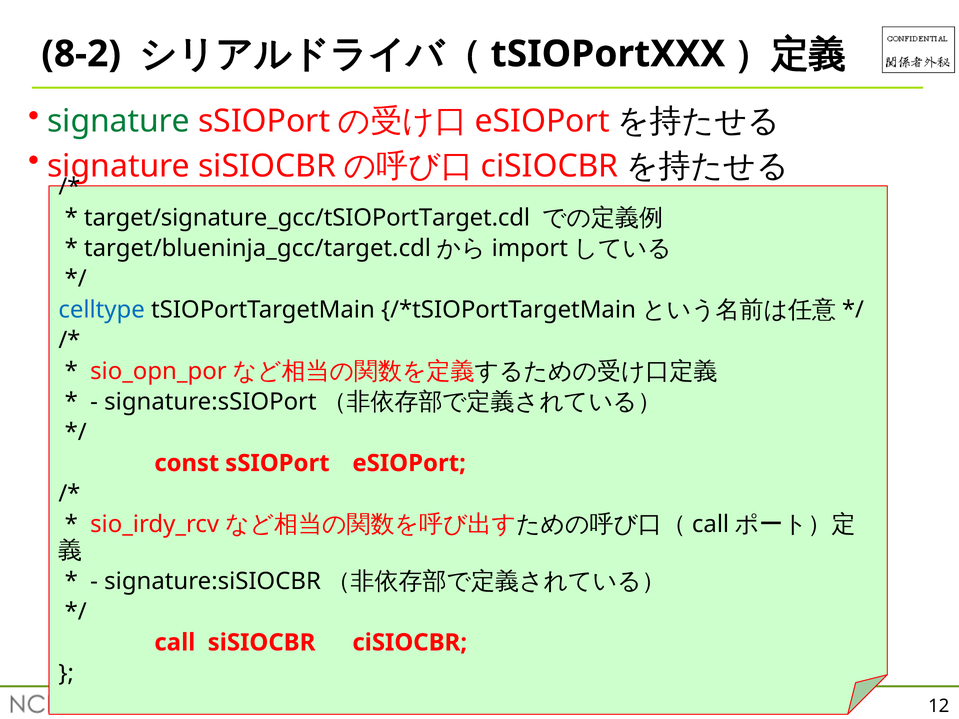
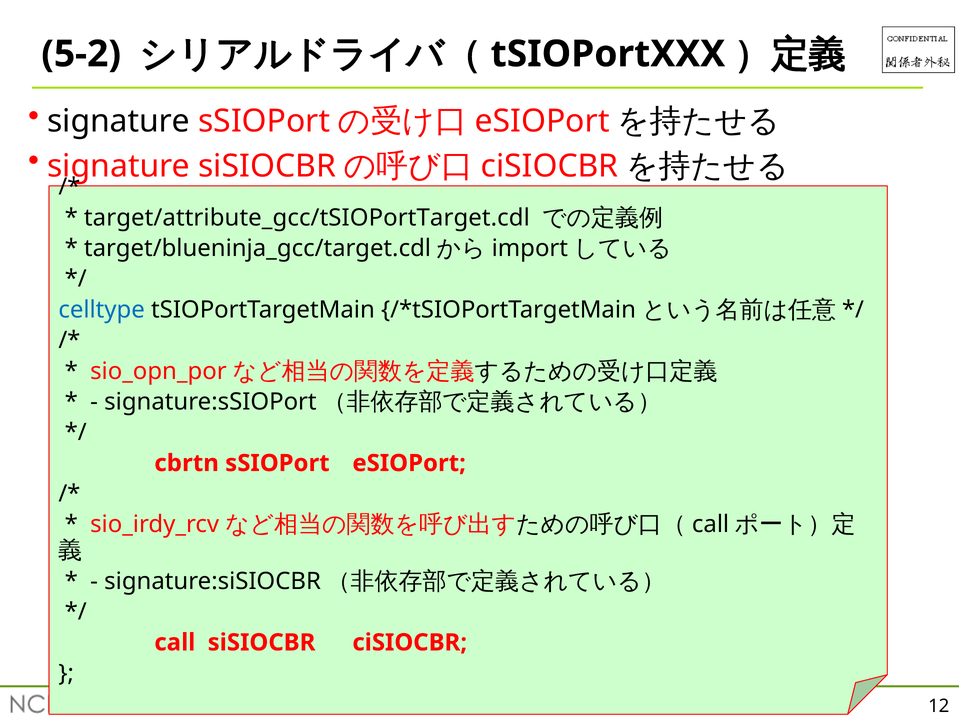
8-2: 8-2 -> 5-2 (81, 54)
signature colour: green -> black (119, 121)
target/signature_gcc/tSIOPortTarget.cdl: target/signature_gcc/tSIOPortTarget.cdl -> target/attribute_gcc/tSIOPortTarget.cdl (307, 218)
const: const -> cbrtn (187, 463)
